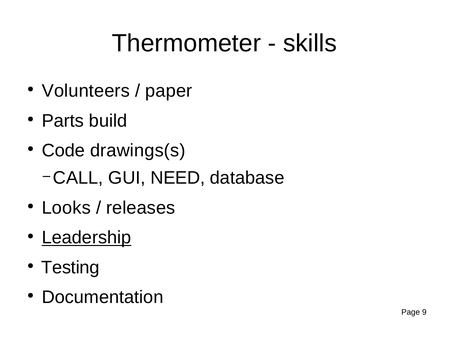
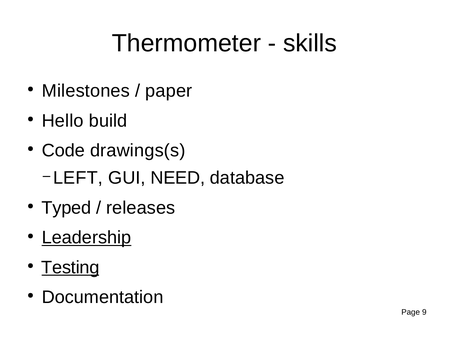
Volunteers: Volunteers -> Milestones (86, 91)
Parts: Parts -> Hello (63, 121)
CALL: CALL -> LEFT (78, 178)
Looks: Looks -> Typed (66, 208)
Testing underline: none -> present (70, 267)
